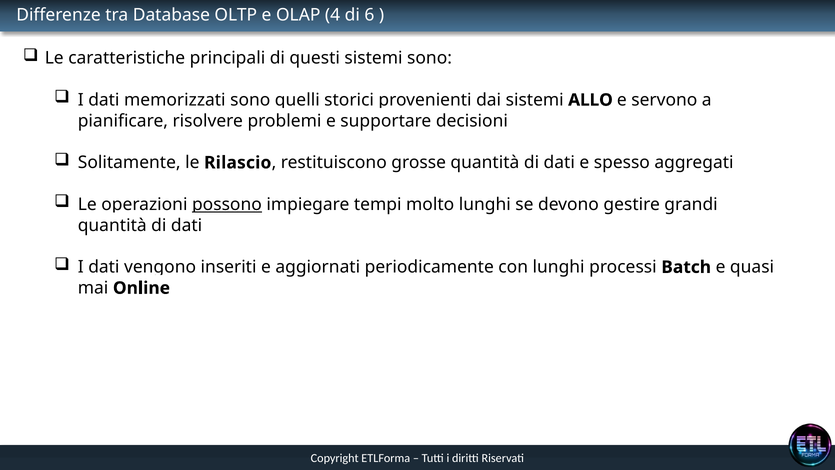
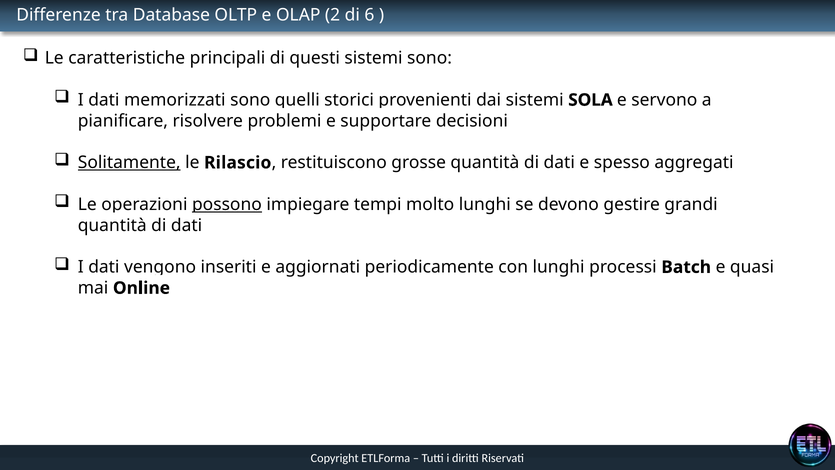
4: 4 -> 2 (333, 15)
ALLO: ALLO -> SOLA (590, 100)
Solitamente underline: none -> present (129, 163)
